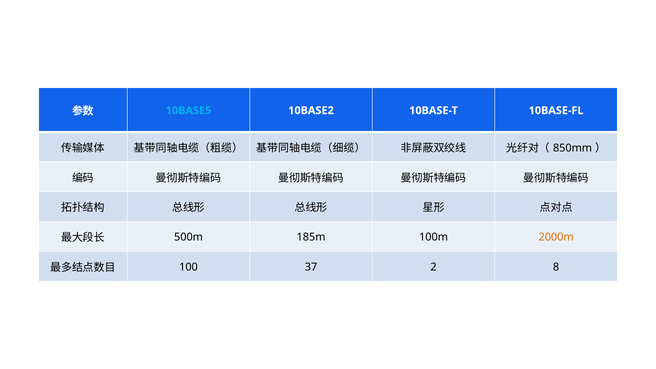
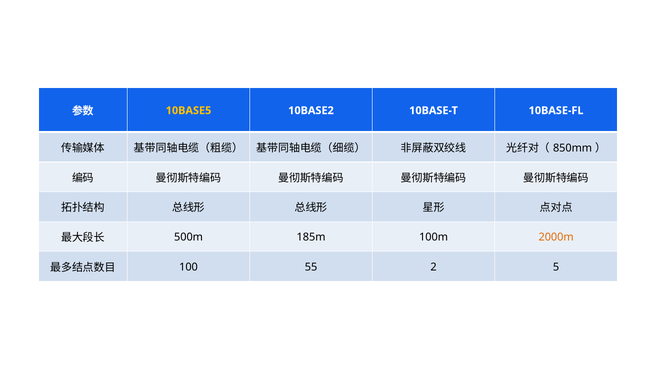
10BASE5 colour: light blue -> yellow (189, 111)
37: 37 -> 55 (311, 267)
8: 8 -> 5 (556, 267)
